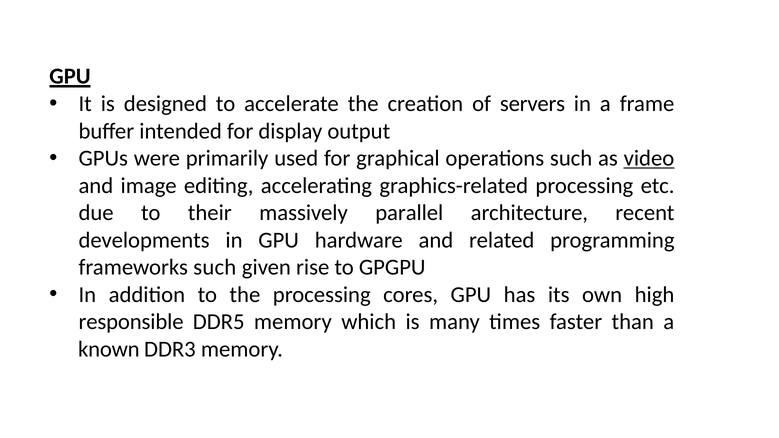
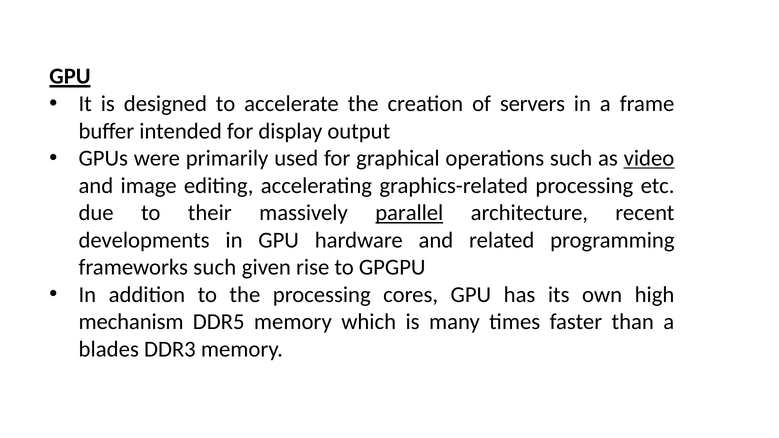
parallel underline: none -> present (409, 213)
responsible: responsible -> mechanism (131, 322)
known: known -> blades (109, 349)
